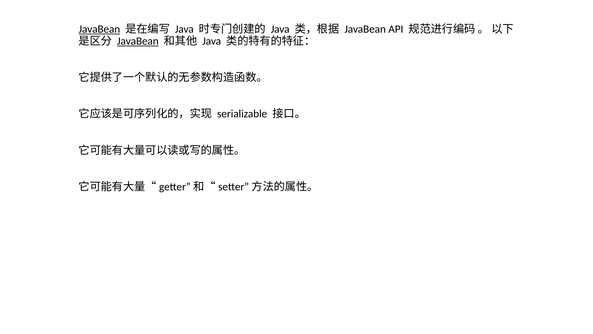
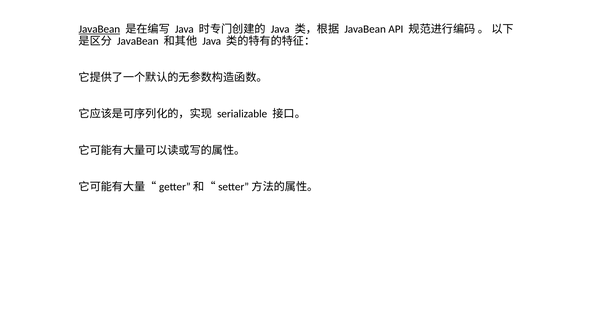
JavaBean underline: present -> none (138, 41)
